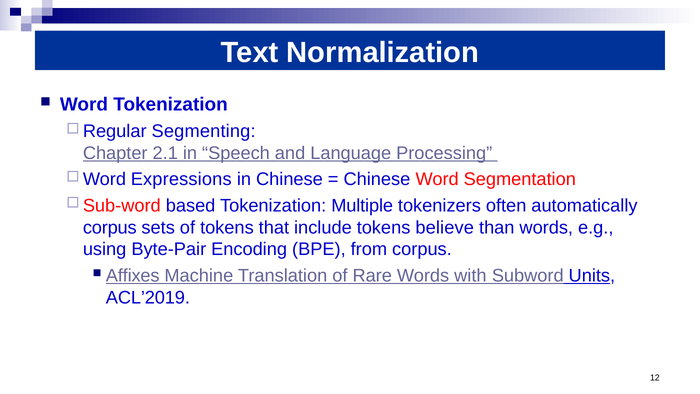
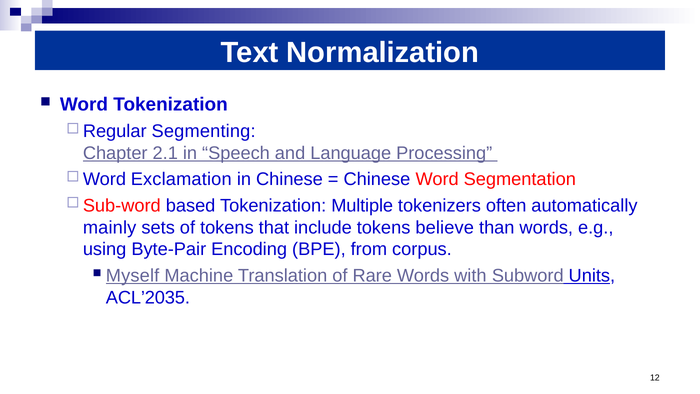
Expressions: Expressions -> Exclamation (181, 179)
corpus: corpus -> mainly (110, 227)
Affixes: Affixes -> Myself (133, 276)
ACL’2019: ACL’2019 -> ACL’2035 (148, 297)
